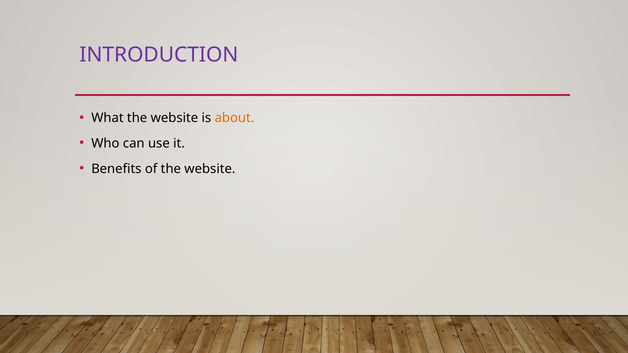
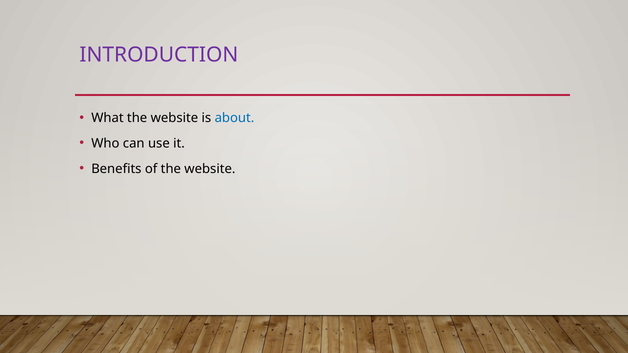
about colour: orange -> blue (234, 118)
